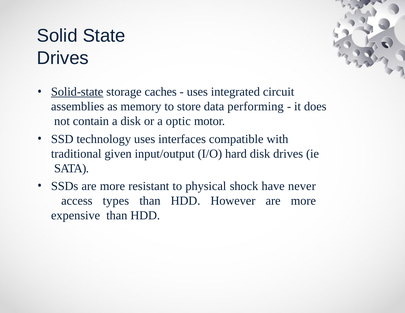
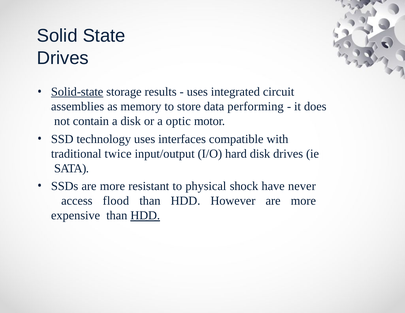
caches: caches -> results (161, 92)
given: given -> twice (118, 154)
types: types -> flood (116, 201)
HDD underline: none -> present (145, 216)
